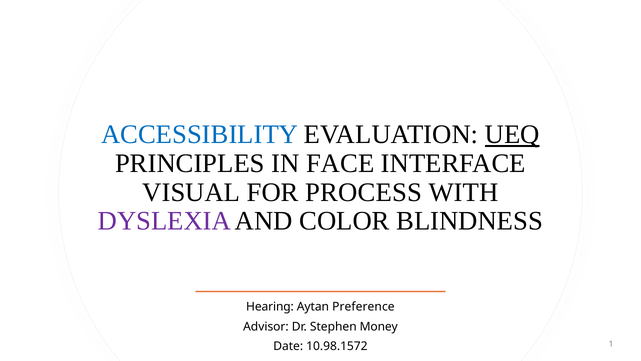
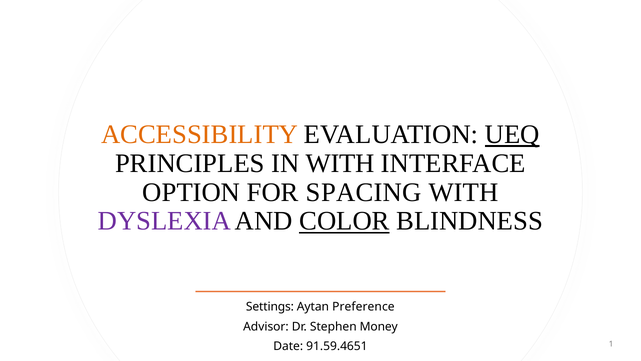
ACCESSIBILITY colour: blue -> orange (200, 134)
IN FACE: FACE -> WITH (340, 163)
VISUAL: VISUAL -> OPTION (191, 192)
PROCESS: PROCESS -> SPACING (364, 192)
COLOR underline: none -> present (344, 221)
Hearing: Hearing -> Settings (270, 306)
10.98.1572: 10.98.1572 -> 91.59.4651 (337, 346)
